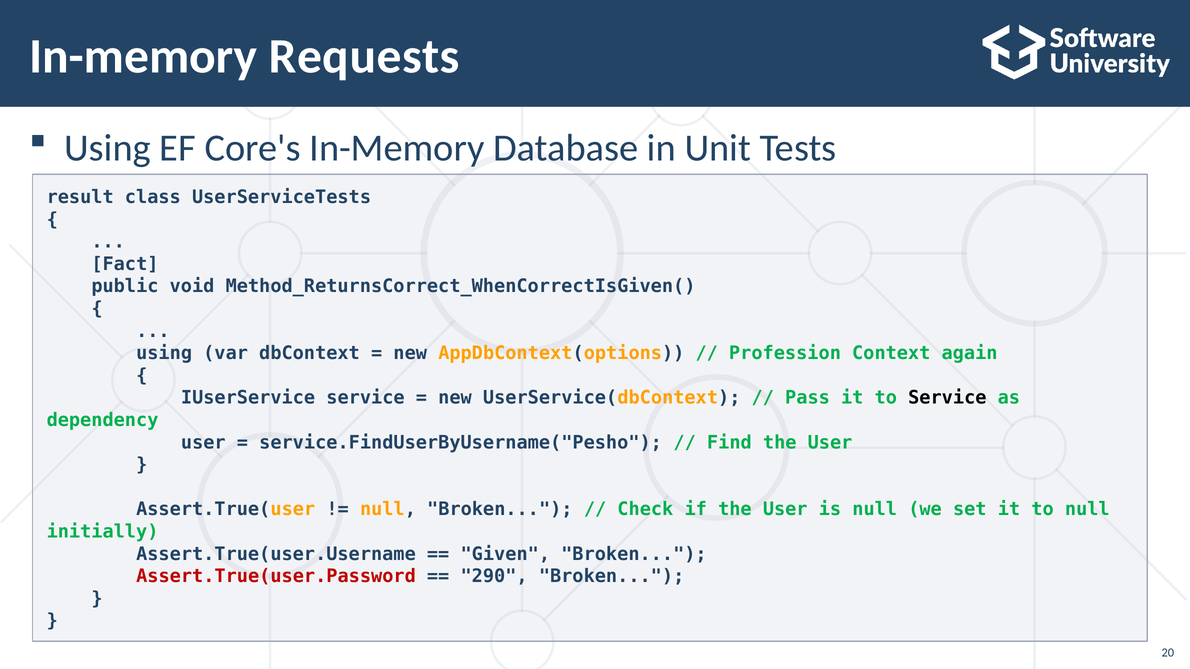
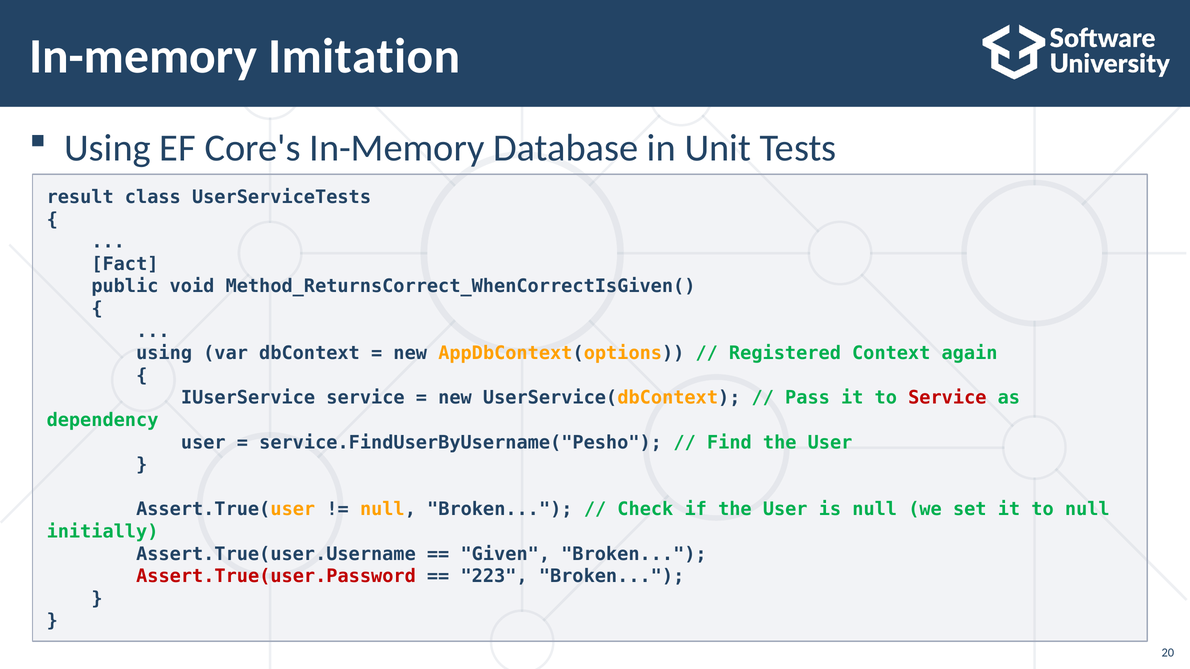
Requests: Requests -> Imitation (364, 56)
Profession: Profession -> Registered (785, 353)
Service colour: black -> red (947, 398)
290: 290 -> 223 (494, 577)
